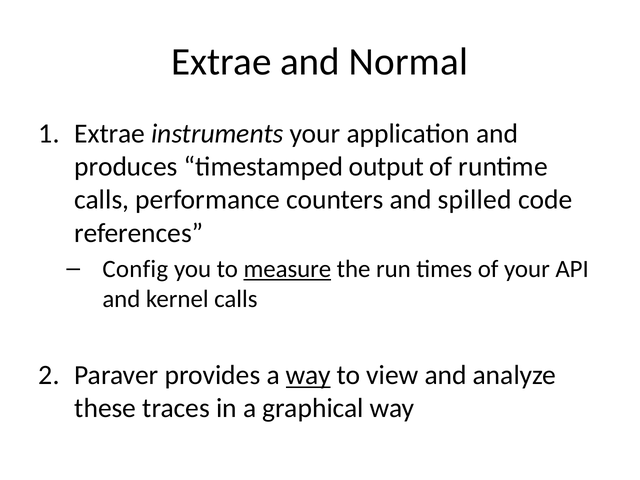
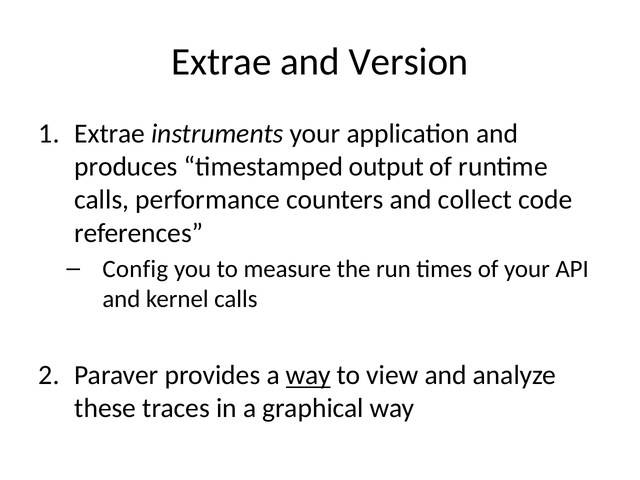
Normal: Normal -> Version (409, 62)
spilled: spilled -> collect (475, 200)
measure underline: present -> none (287, 269)
